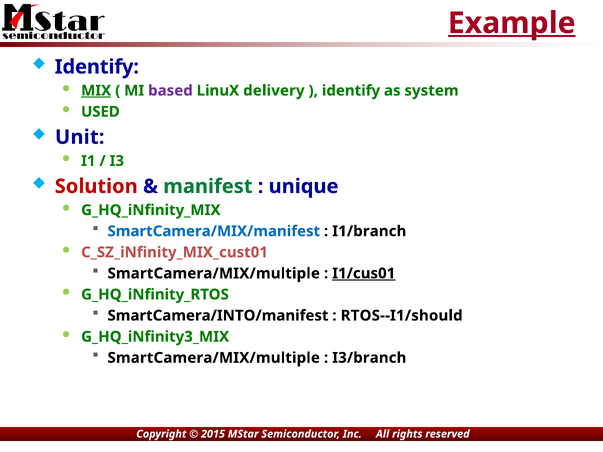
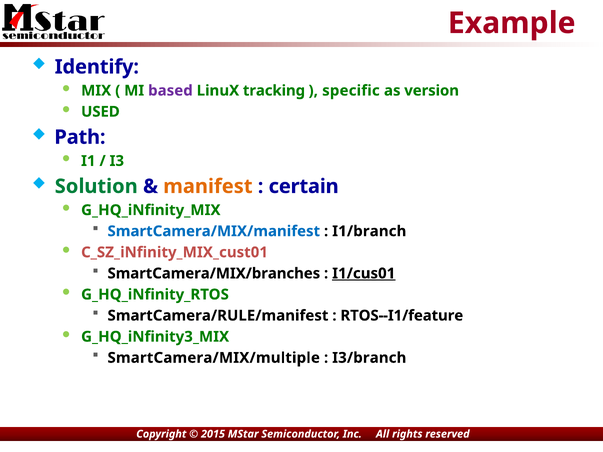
Example underline: present -> none (512, 23)
MIX underline: present -> none (96, 91)
delivery: delivery -> tracking (274, 91)
identify: identify -> specific (351, 91)
system: system -> version (432, 91)
Unit: Unit -> Path (80, 137)
Solution colour: red -> green (96, 186)
manifest colour: green -> orange (208, 186)
unique: unique -> certain (304, 186)
SmartCamera/MIX/multiple: SmartCamera/MIX/multiple -> SmartCamera/MIX/branches (214, 274)
SmartCamera/INTO/manifest: SmartCamera/INTO/manifest -> SmartCamera/RULE/manifest (218, 316)
RTOS--I1/should: RTOS--I1/should -> RTOS--I1/feature (402, 316)
